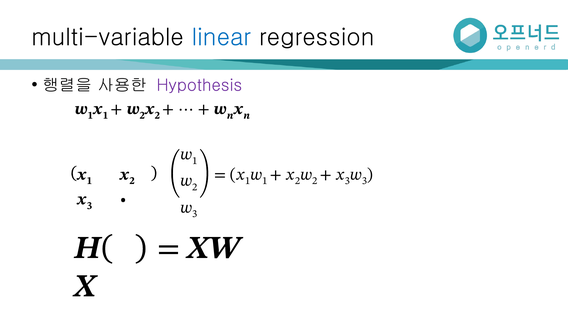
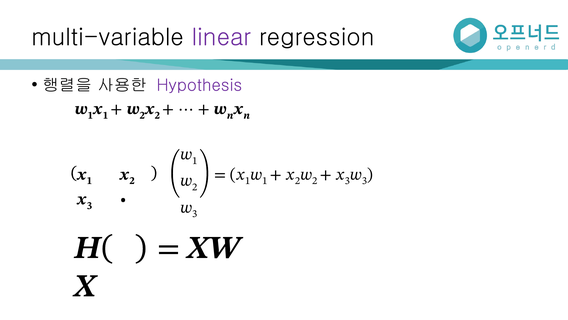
linear colour: blue -> purple (222, 37)
